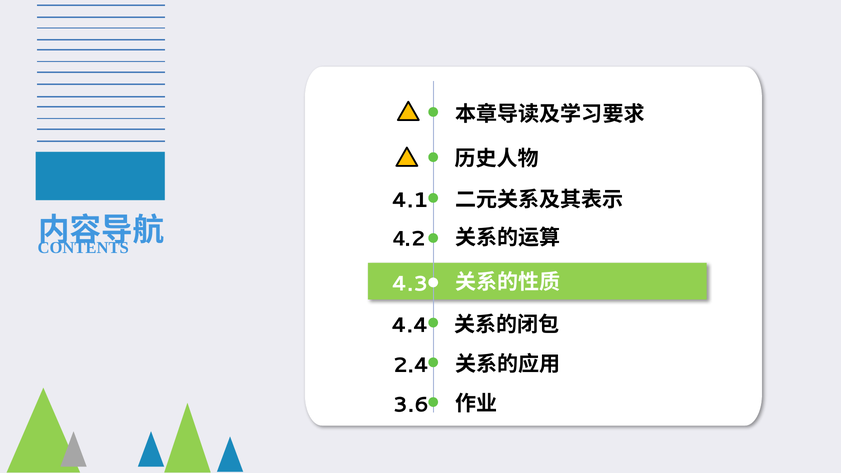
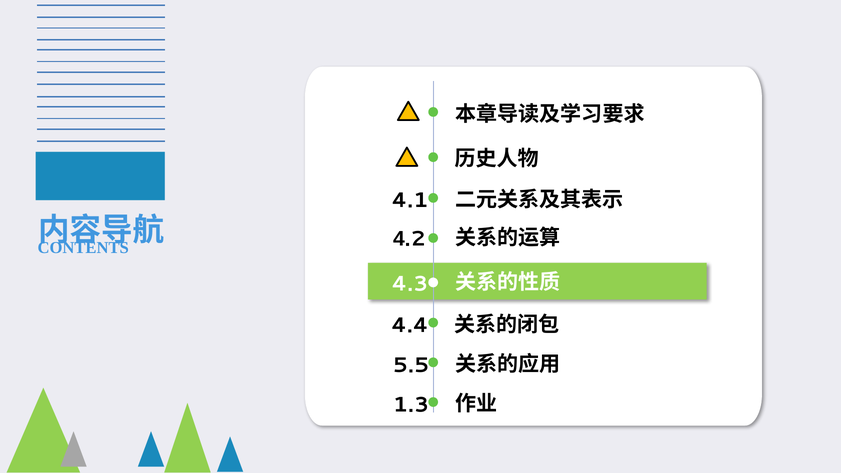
2.4: 2.4 -> 5.5 (411, 365)
3.6: 3.6 -> 1.3 (411, 405)
